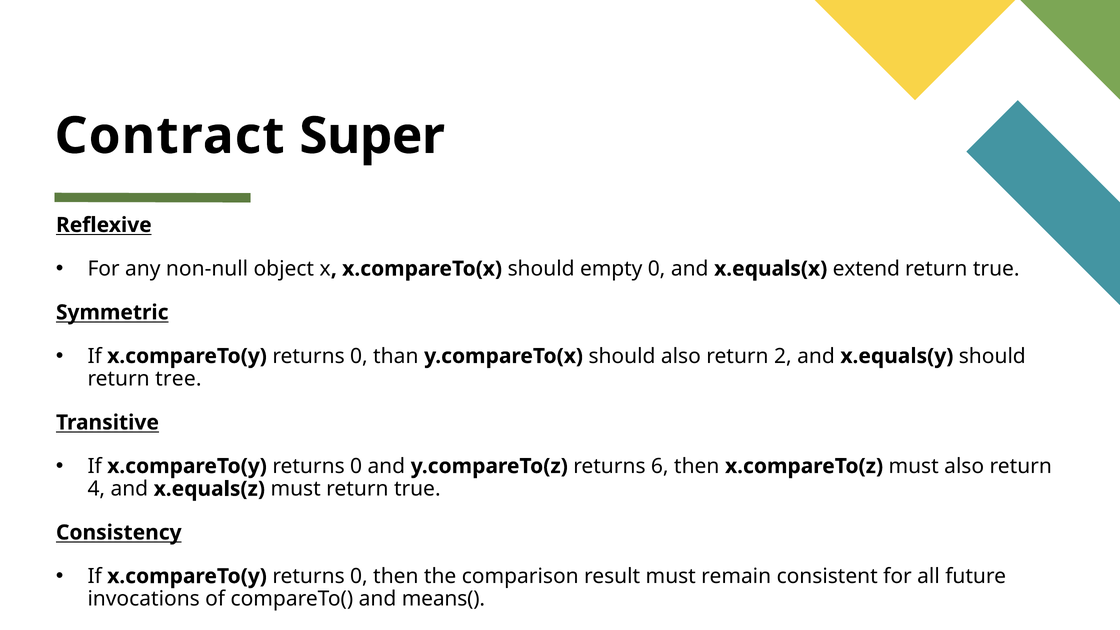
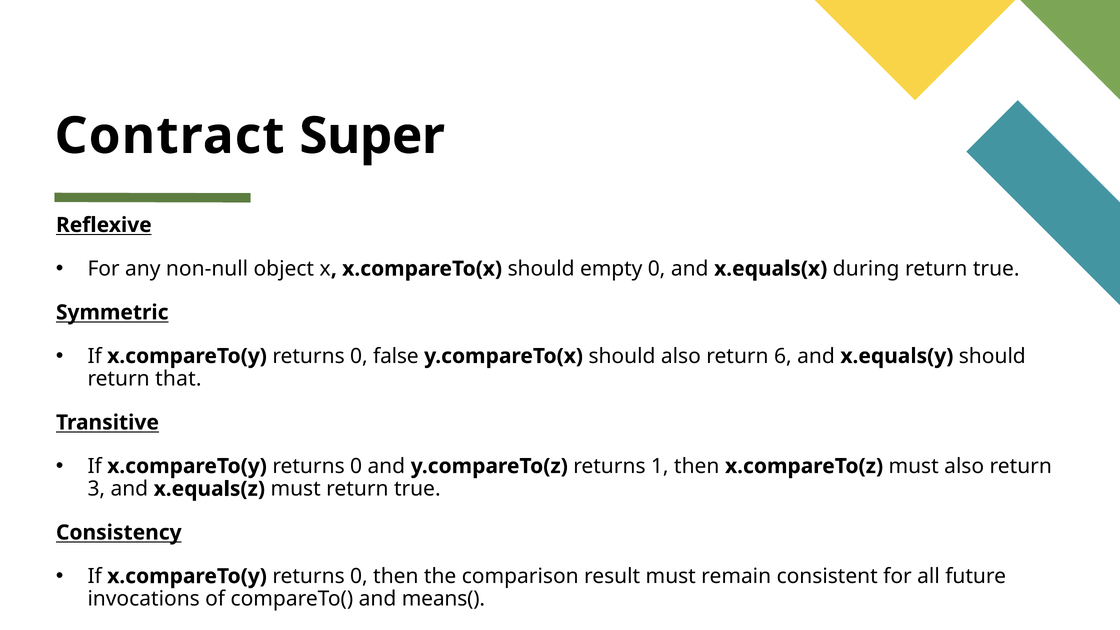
extend: extend -> during (866, 269)
than: than -> false (396, 356)
2: 2 -> 6 (783, 356)
tree: tree -> that (178, 379)
6: 6 -> 1 (660, 466)
4: 4 -> 3 (96, 489)
